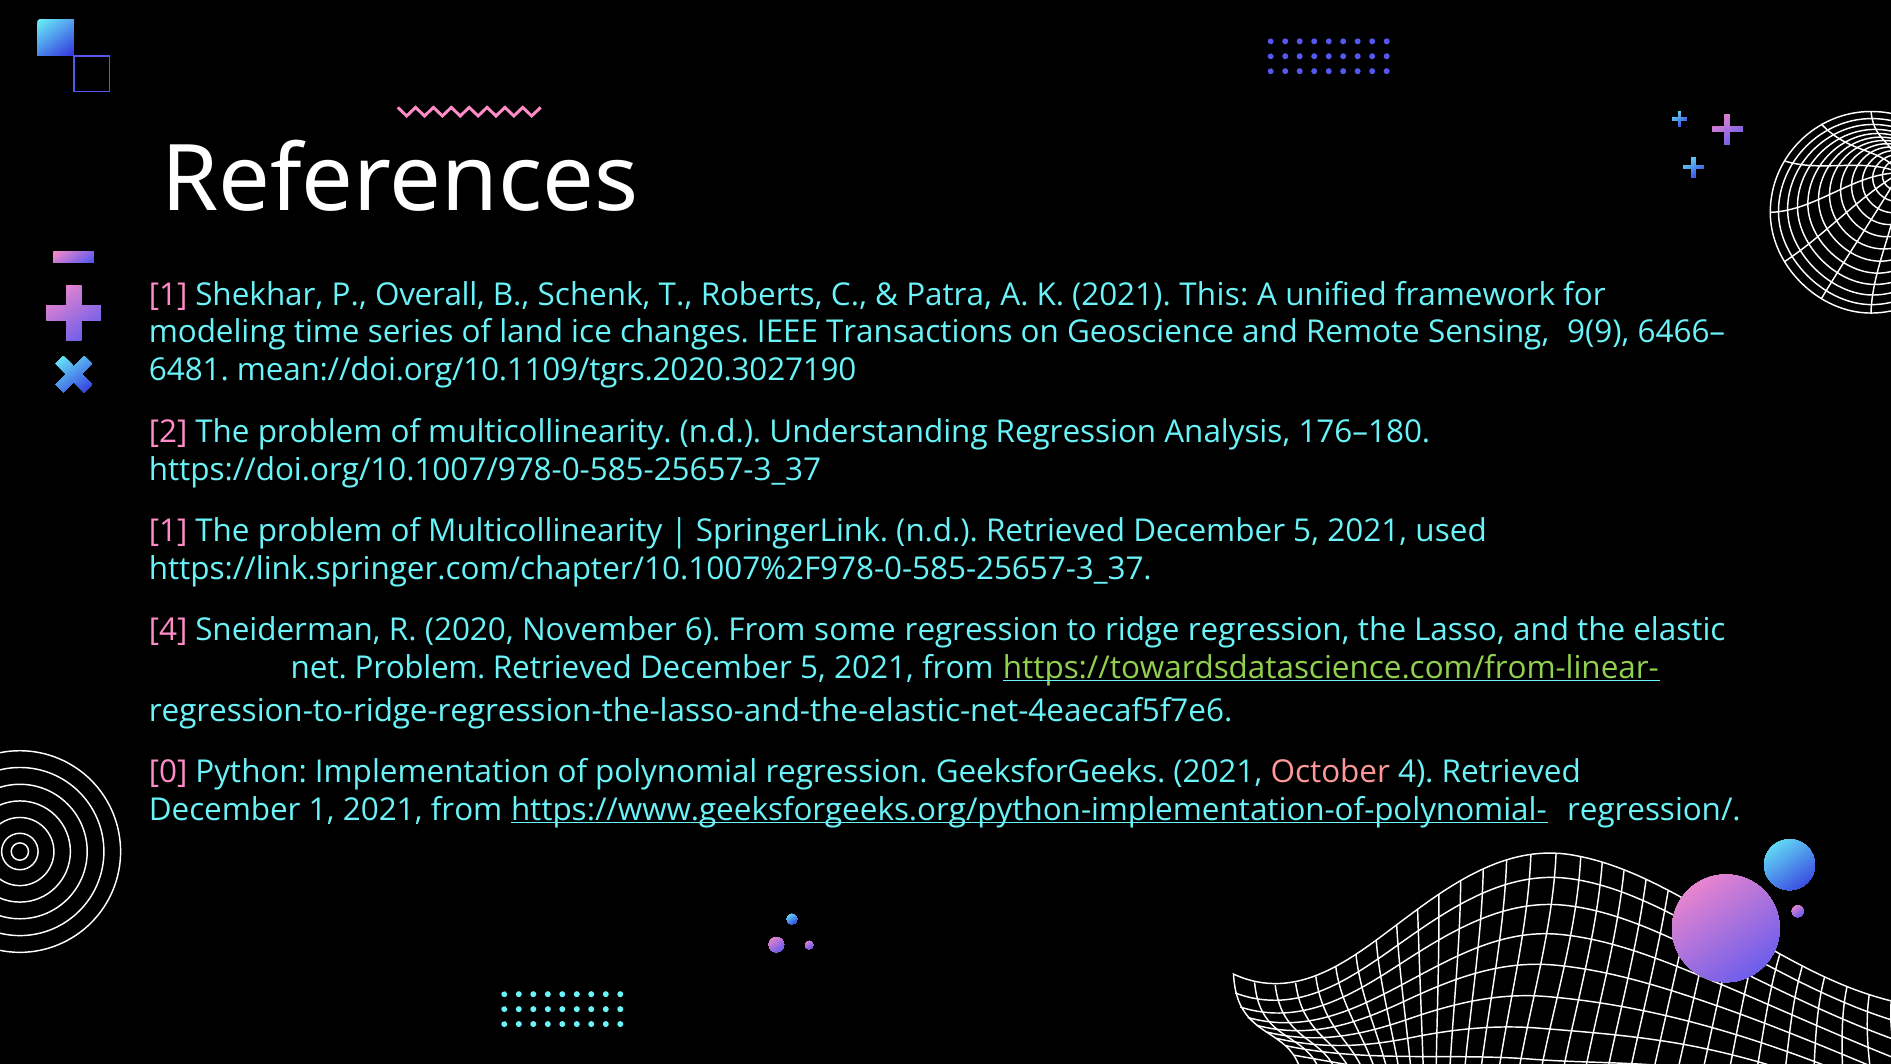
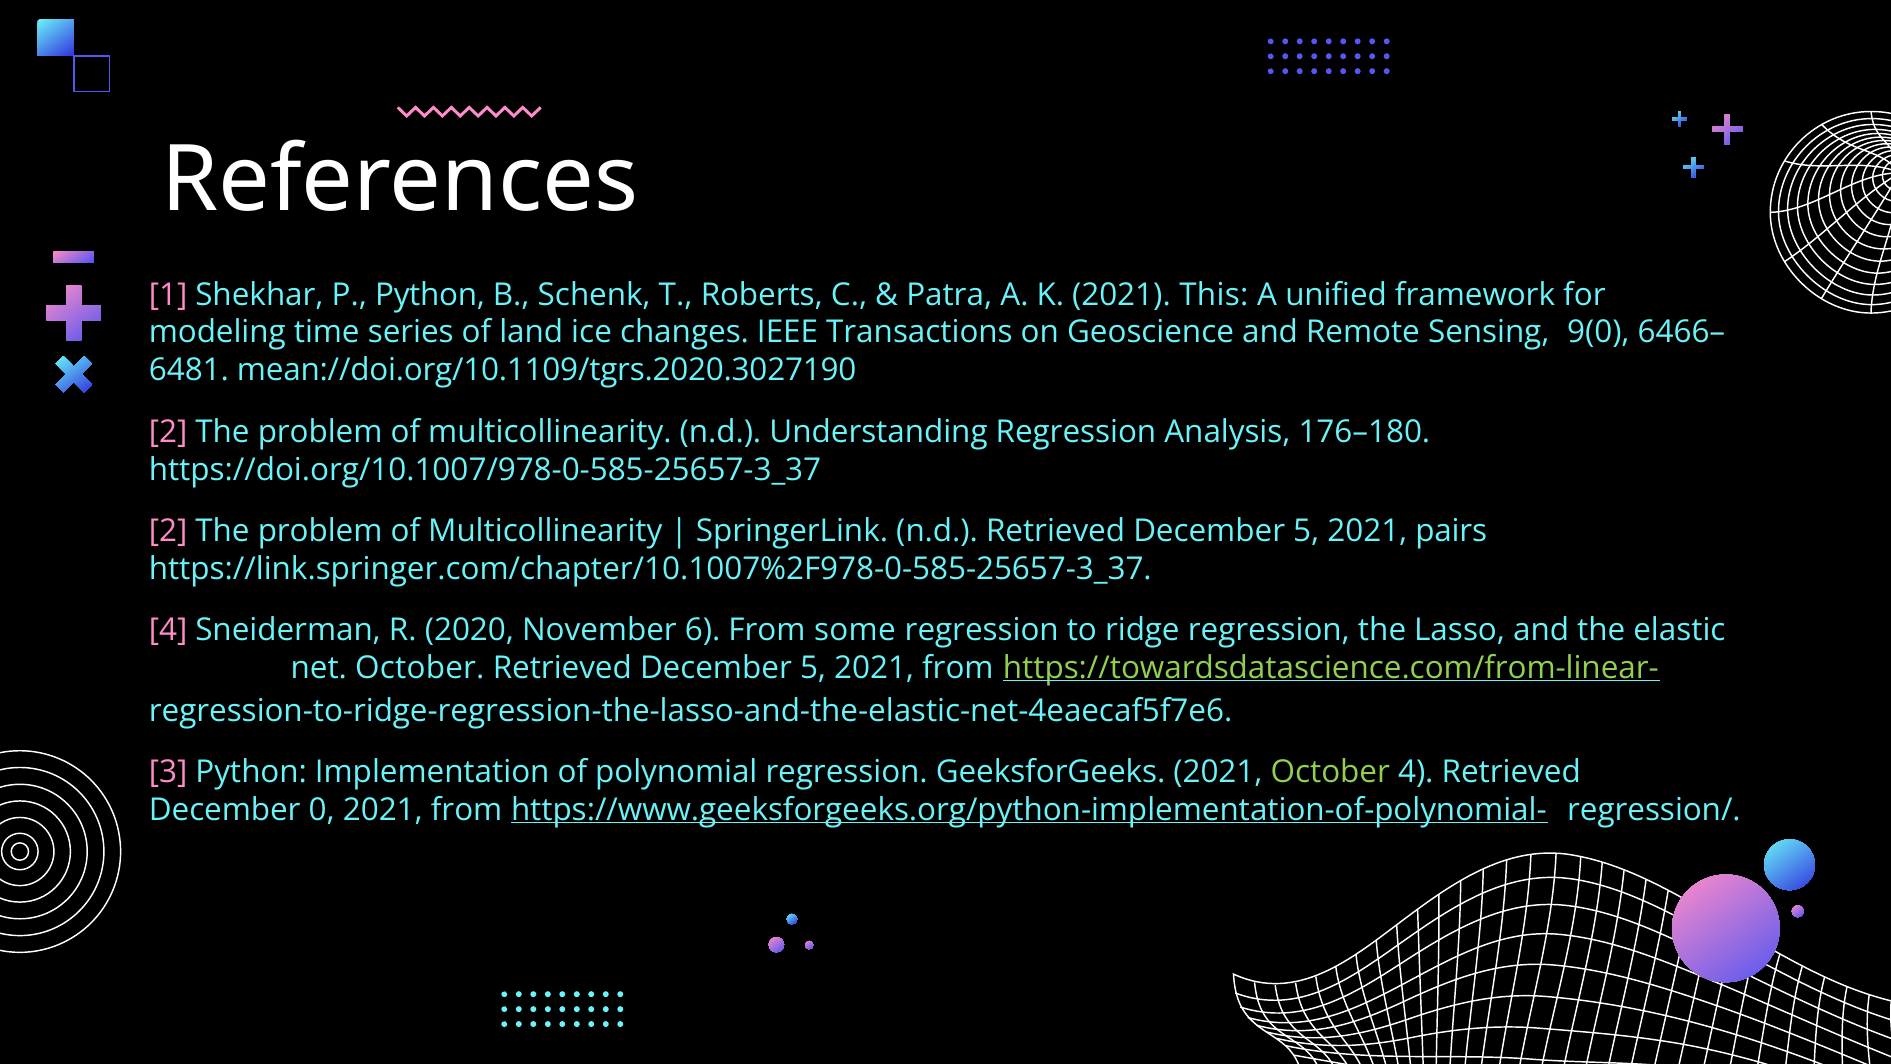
P Overall: Overall -> Python (430, 295)
9(9: 9(9 -> 9(0 (1598, 332)
1: 1 -> 2 (168, 531)
used: used -> pairs (1451, 531)
net Problem: Problem -> October (420, 668)
0: 0 -> 3 (168, 772)
October colour: pink -> light green (1330, 772)
December 1: 1 -> 0 (322, 810)
